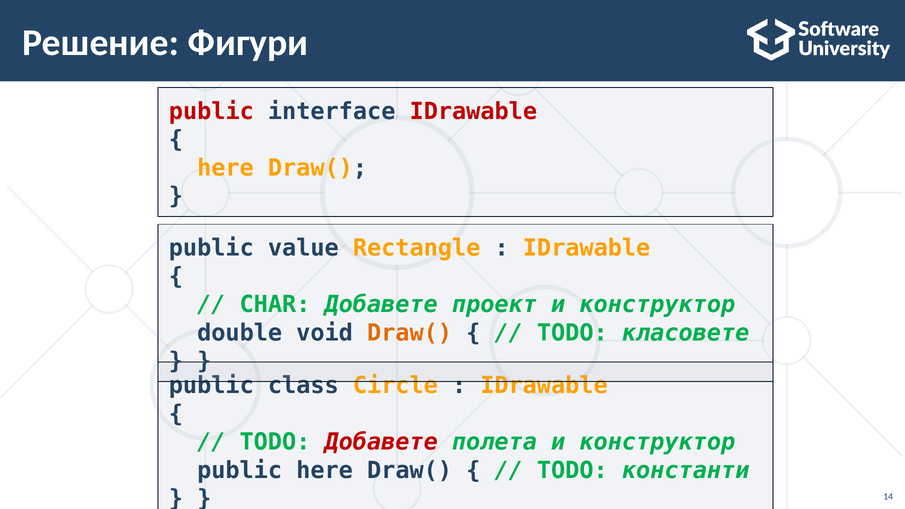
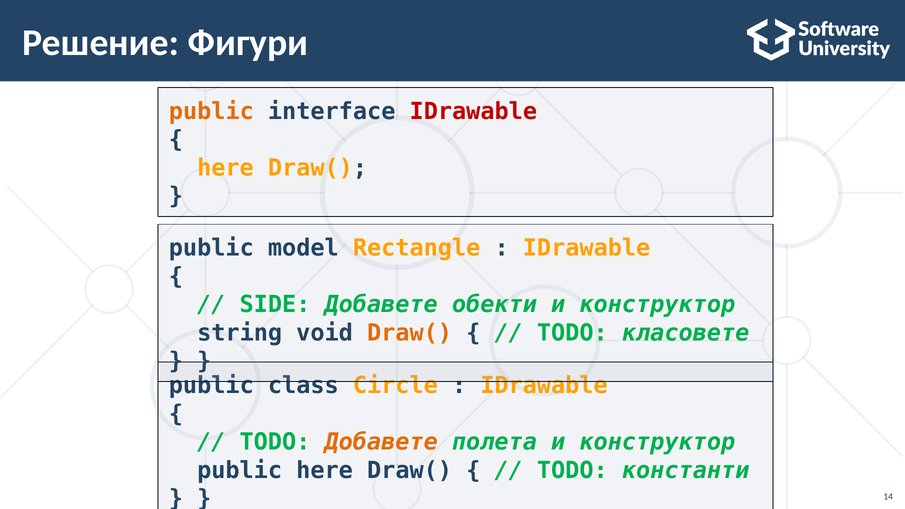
public colour: red -> orange (211, 111)
value: value -> model (303, 248)
CHAR: CHAR -> SIDE (275, 305)
проект: проект -> обекти (494, 305)
double: double -> string (240, 333)
Добавете colour: red -> orange (381, 442)
